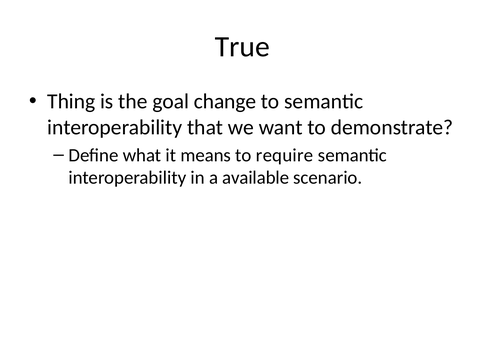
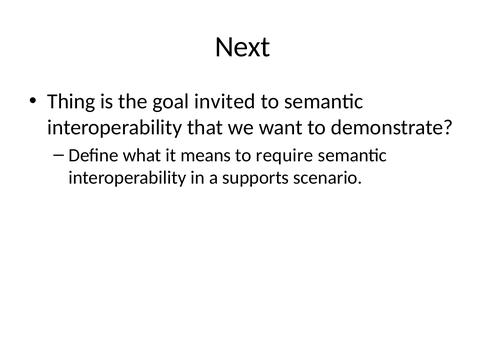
True: True -> Next (243, 47)
change: change -> invited (225, 102)
available: available -> supports (256, 178)
